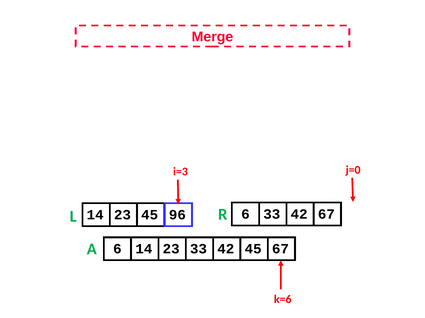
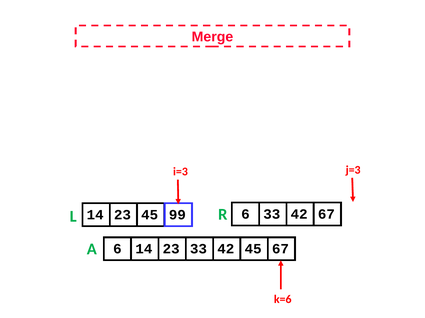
j=0: j=0 -> j=3 (353, 170)
96: 96 -> 99 (177, 215)
